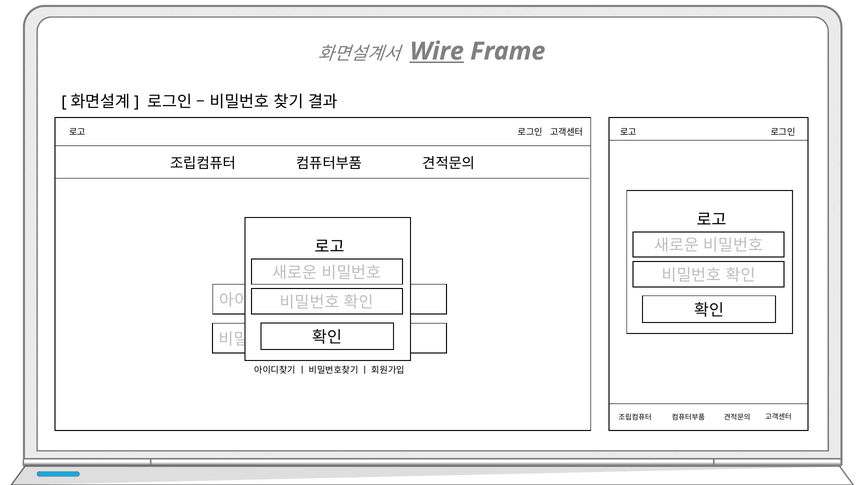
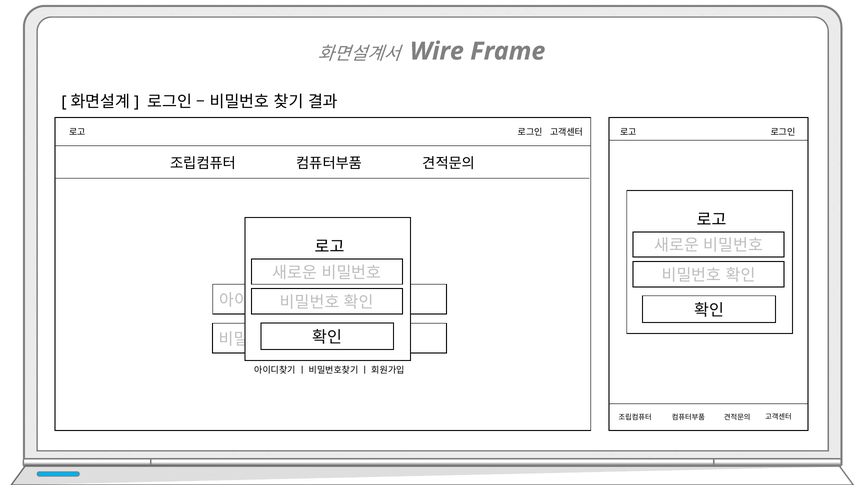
Wire underline: present -> none (437, 51)
